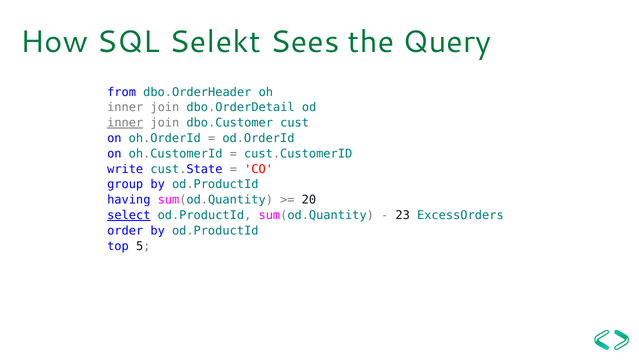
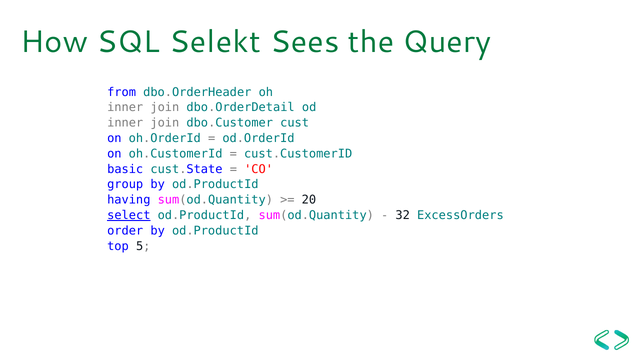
inner underline: present -> none (125, 123)
write: write -> basic (125, 169)
23: 23 -> 32 (403, 215)
